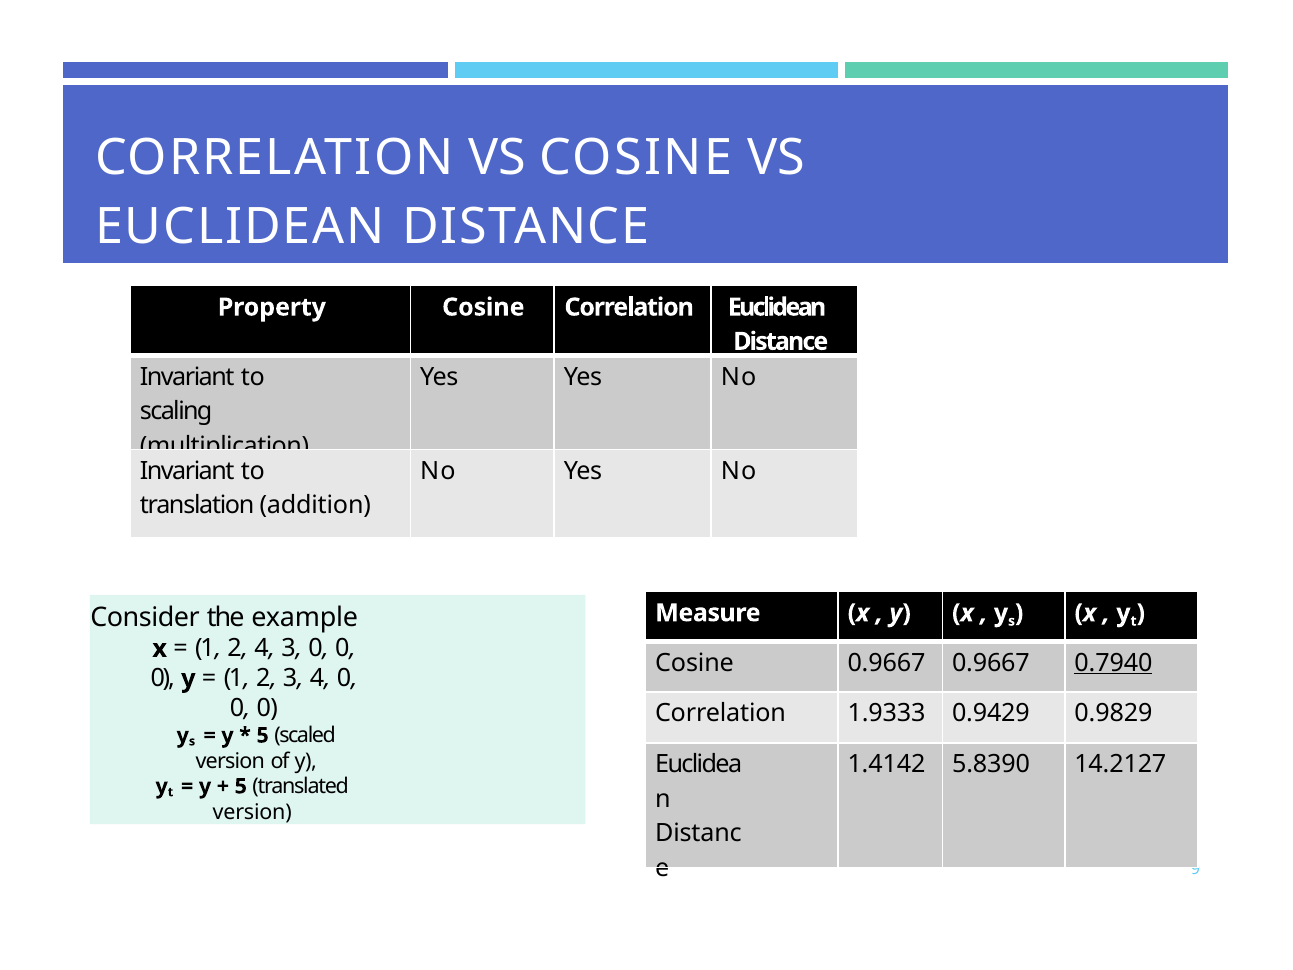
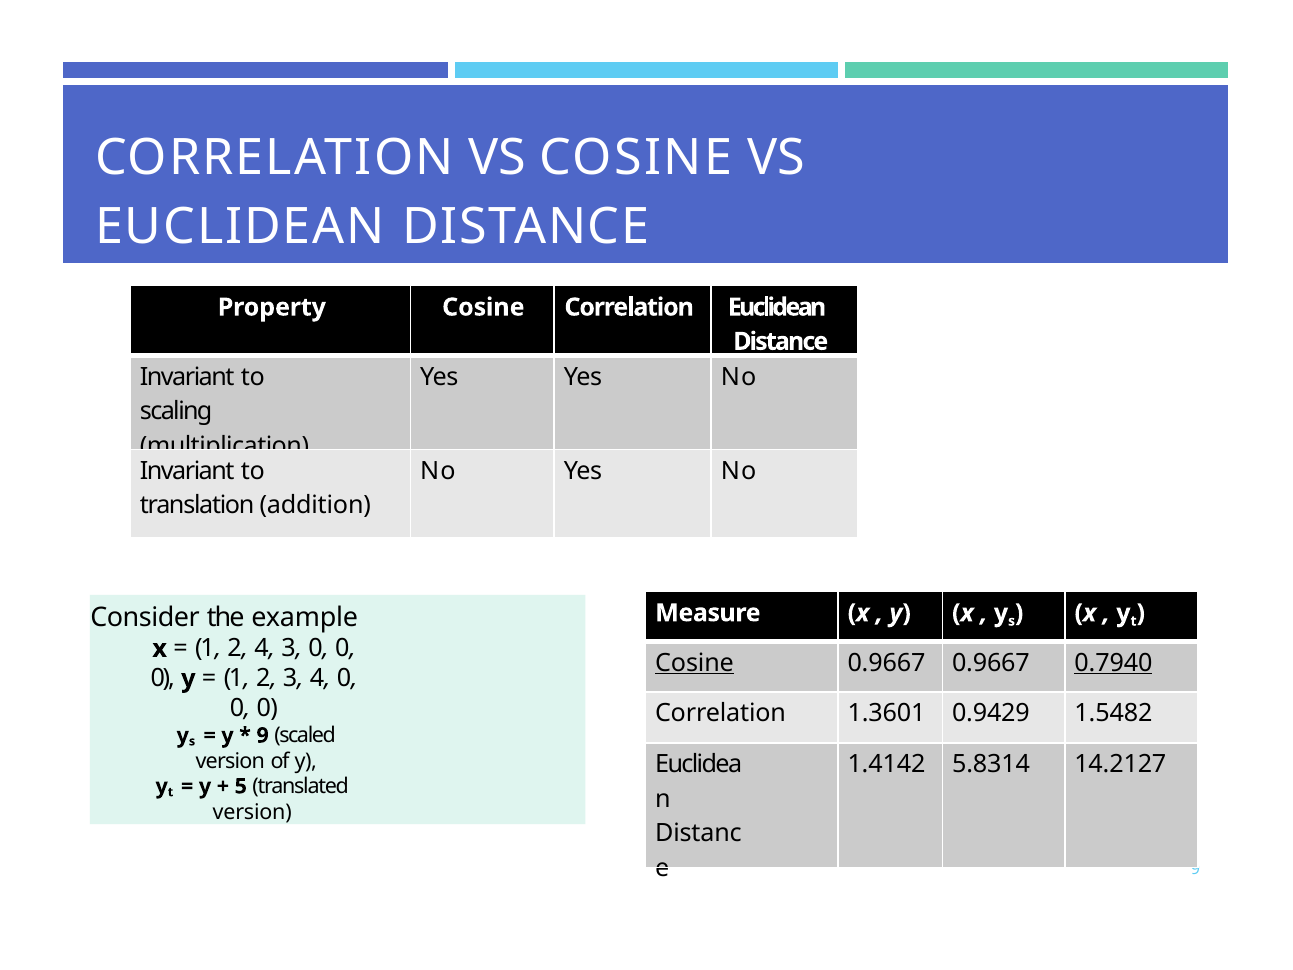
Cosine underline: none -> present (695, 663)
1.9333: 1.9333 -> 1.3601 (887, 713)
0.9829: 0.9829 -> 1.5482 (1113, 713)
5: 5 -> 9 (263, 735)
5.8390: 5.8390 -> 5.8314 (991, 764)
